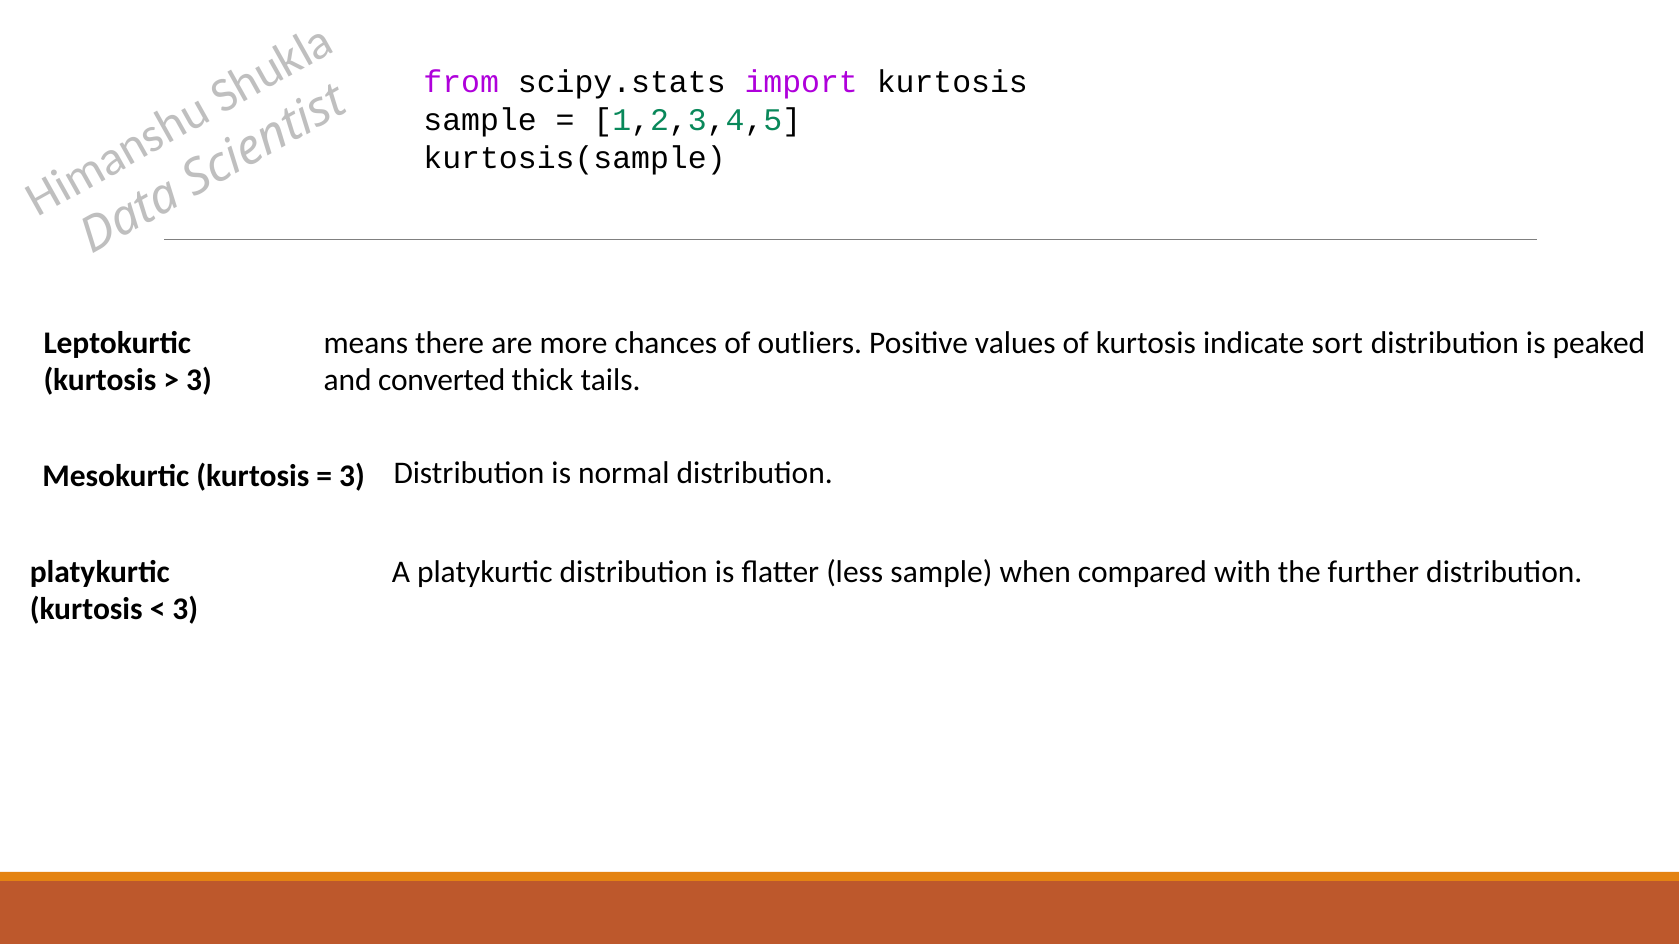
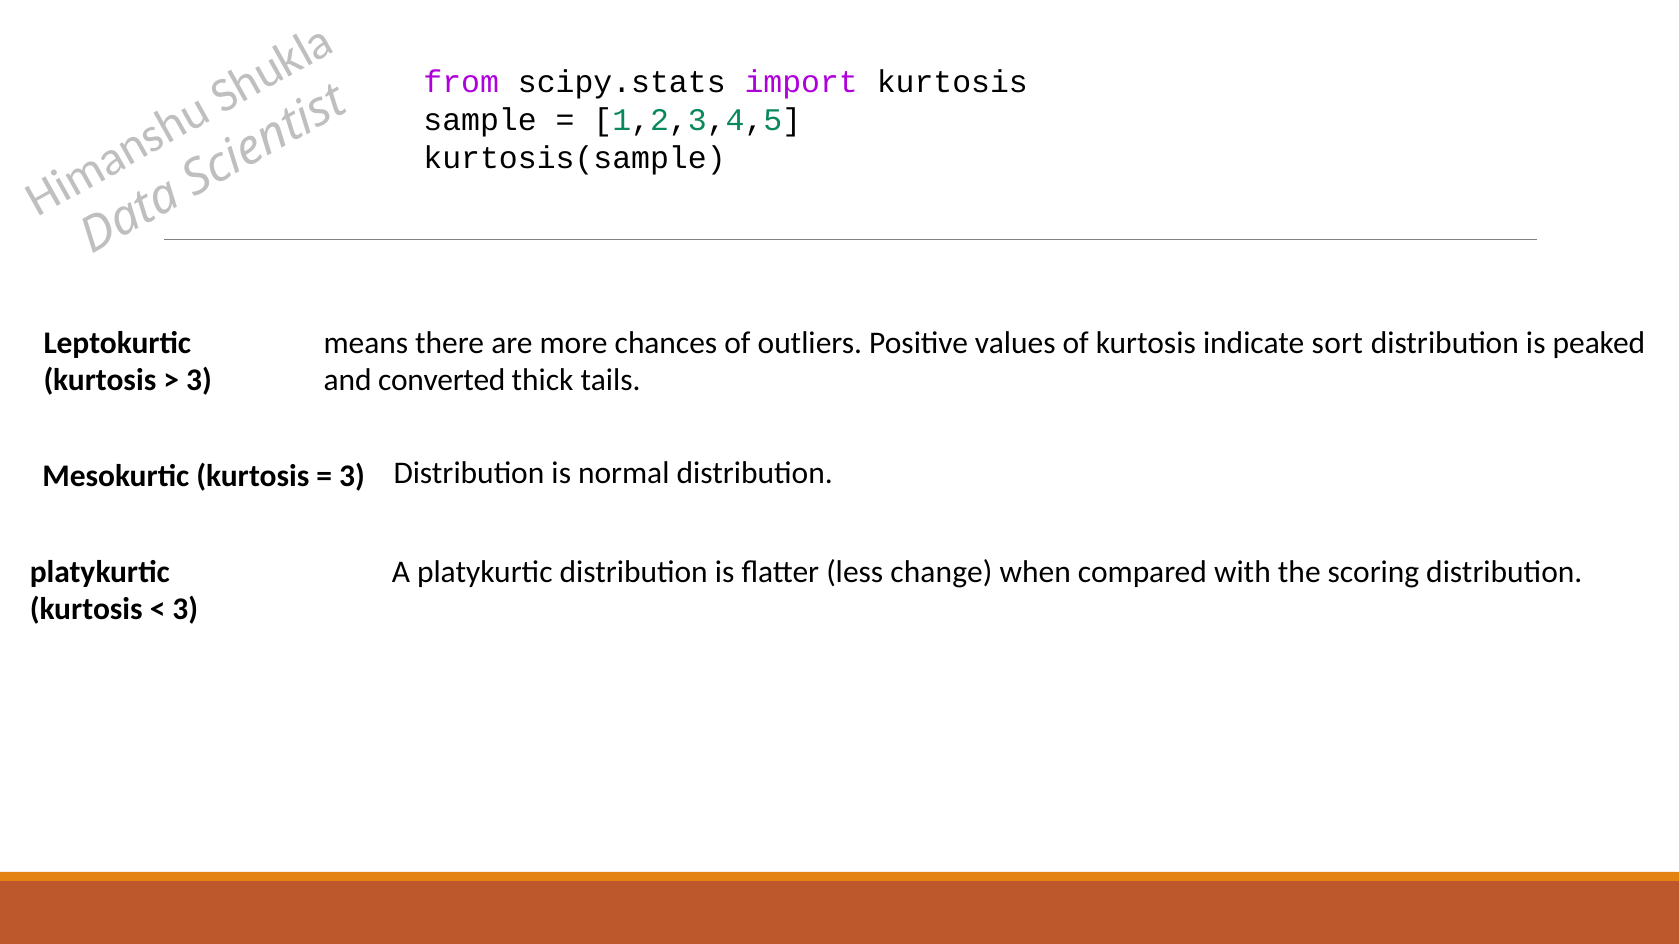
less sample: sample -> change (941, 572)
further: further -> scoring (1373, 572)
